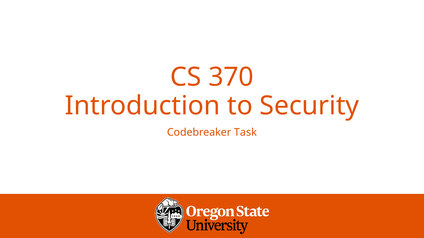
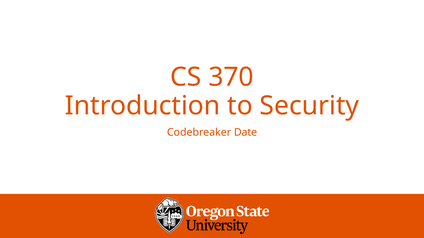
Task: Task -> Date (246, 133)
